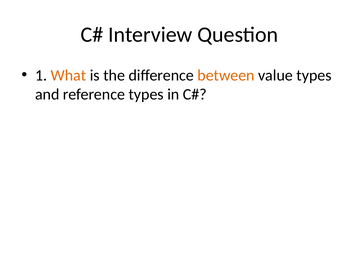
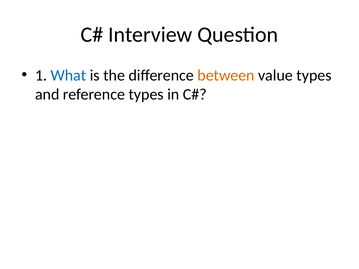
What colour: orange -> blue (68, 75)
